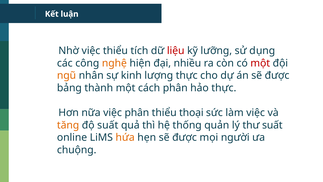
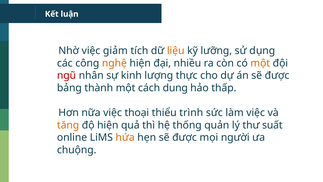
việc thiểu: thiểu -> giảm (115, 51)
liệu colour: red -> orange (176, 51)
một colour: red -> orange (260, 63)
ngũ colour: orange -> red (67, 75)
cách phân: phân -> dung (175, 88)
hảo thực: thực -> thấp (224, 88)
việc phân: phân -> thoại (137, 113)
thoại: thoại -> trình (191, 113)
độ suất: suất -> hiện (108, 125)
